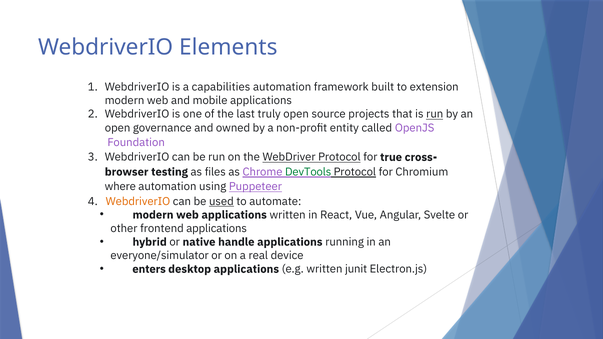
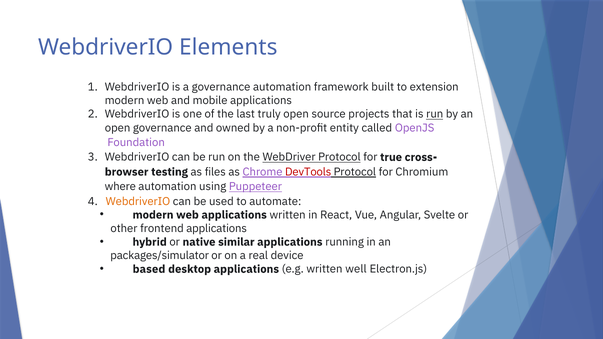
a capabilities: capabilities -> governance (221, 87)
DevTools colour: green -> red (308, 172)
used underline: present -> none (221, 201)
handle: handle -> similar (236, 242)
everyone/simulator: everyone/simulator -> packages/simulator (160, 256)
enters: enters -> based (149, 269)
junit: junit -> well (356, 269)
